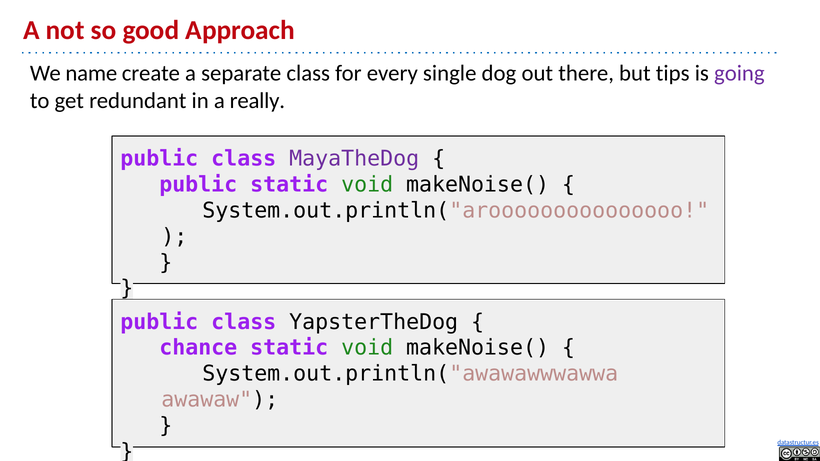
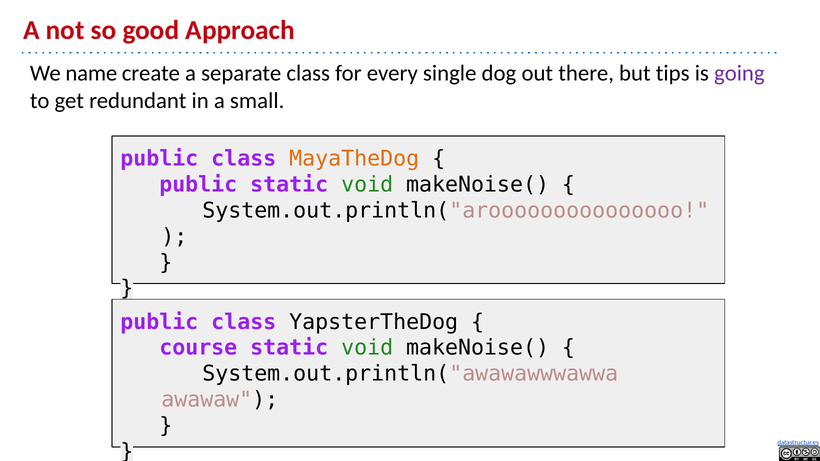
really: really -> small (257, 101)
MayaTheDog colour: purple -> orange (354, 159)
chance: chance -> course (198, 348)
